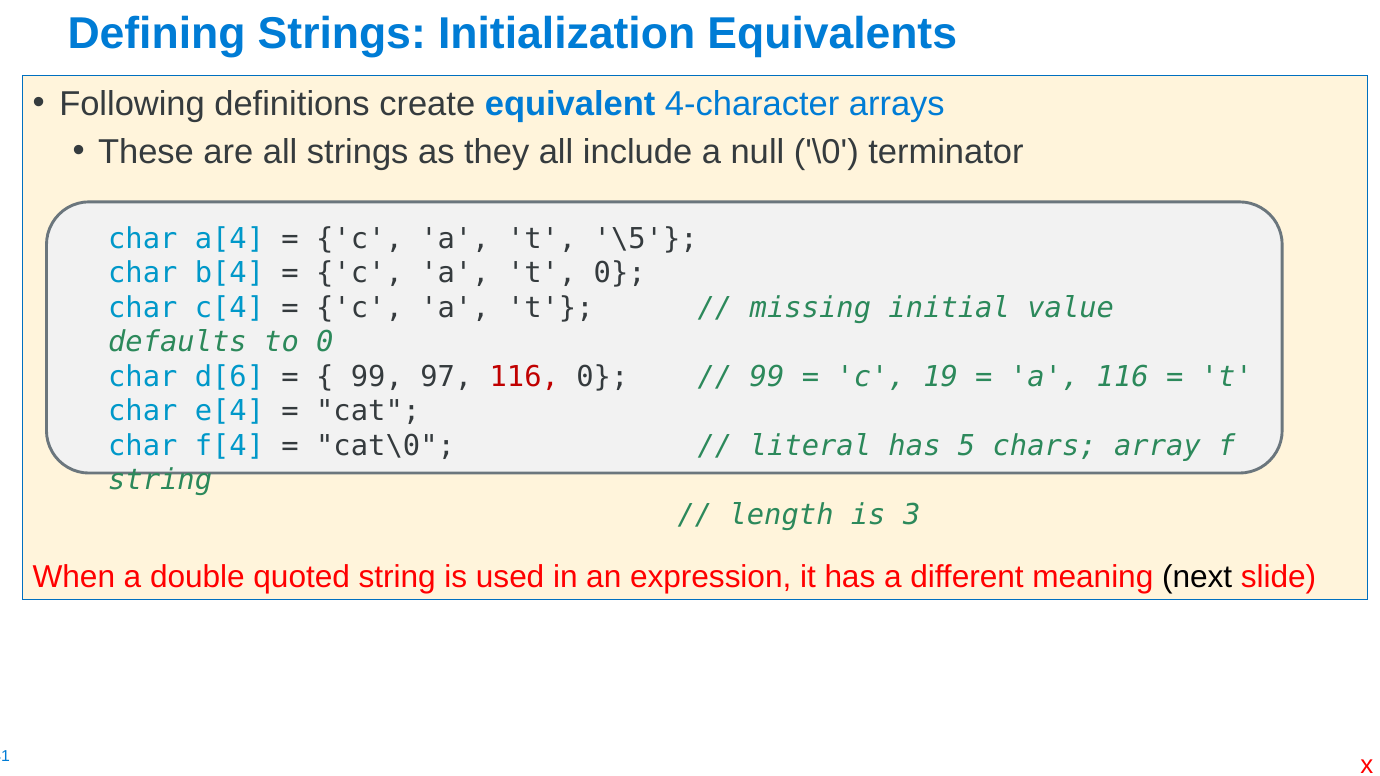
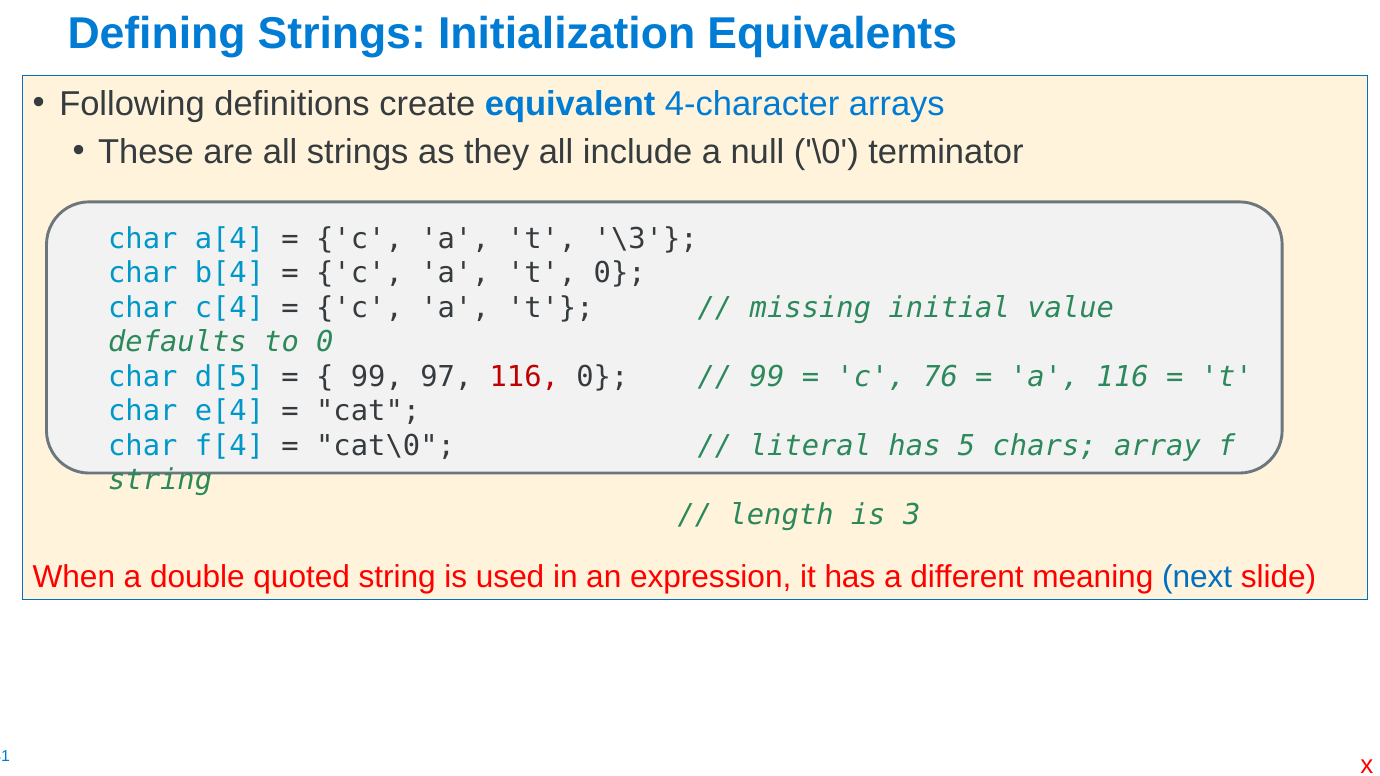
\5: \5 -> \3 (646, 239)
d[6: d[6 -> d[5 (229, 377)
19: 19 -> 76 (941, 377)
next colour: black -> blue (1197, 577)
